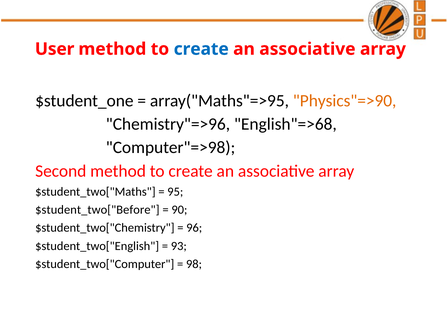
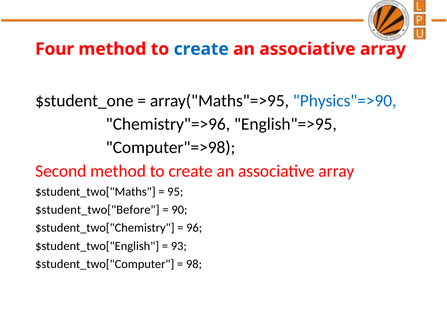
User: User -> Four (55, 49)
Physics"=>90 colour: orange -> blue (345, 101)
English"=>68: English"=>68 -> English"=>95 (285, 124)
